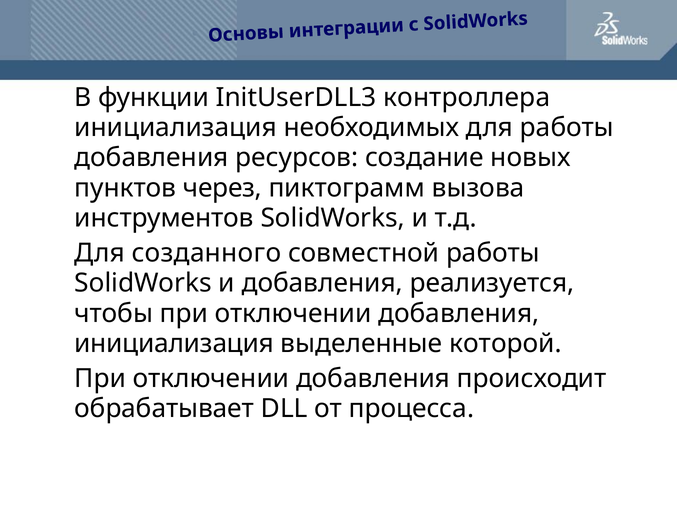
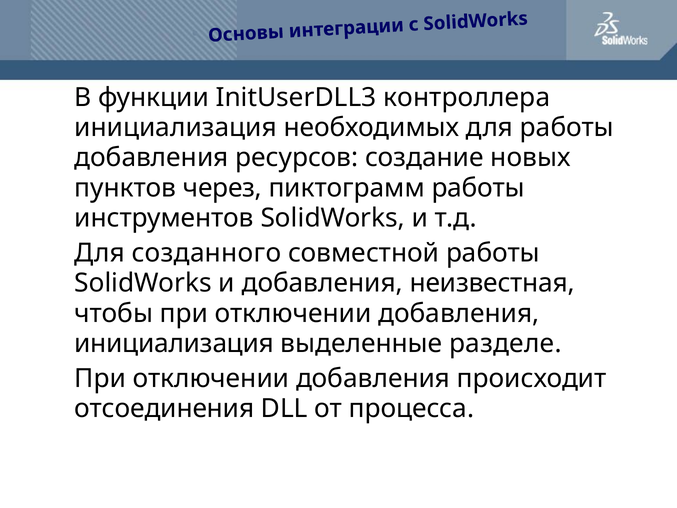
пиктограмм вызова: вызова -> работы (478, 188)
реализуется: реализуется -> неизвестная (492, 283)
которой: которой -> разделе (505, 343)
обрабатывает: обрабатывает -> отсоединения (164, 409)
